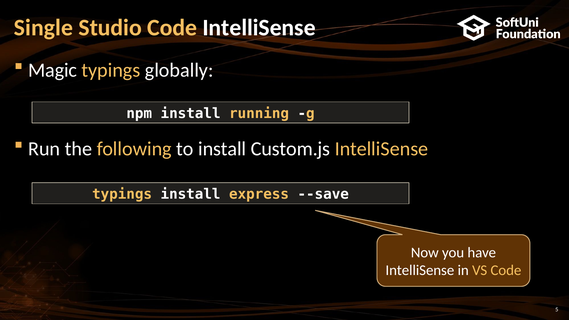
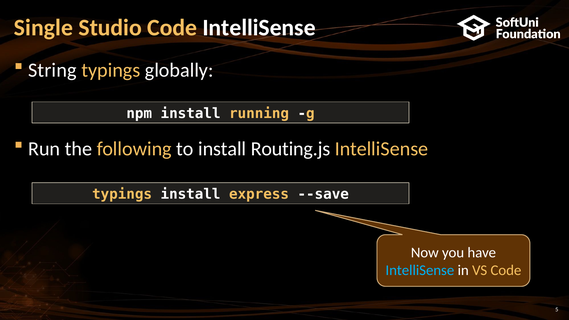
Magic: Magic -> String (52, 70)
Custom.js: Custom.js -> Routing.js (291, 149)
IntelliSense colour: white -> light blue (420, 271)
